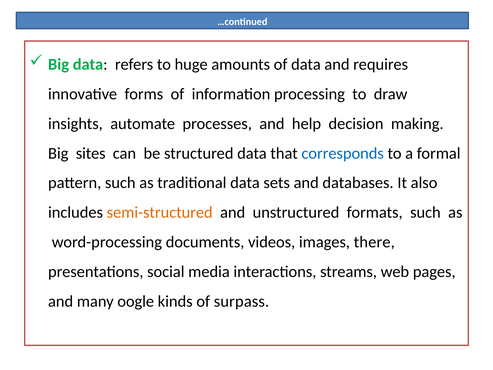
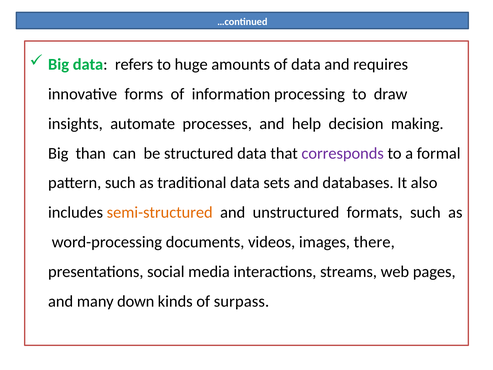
sites: sites -> than (91, 153)
corresponds colour: blue -> purple (343, 153)
oogle: oogle -> down (136, 301)
